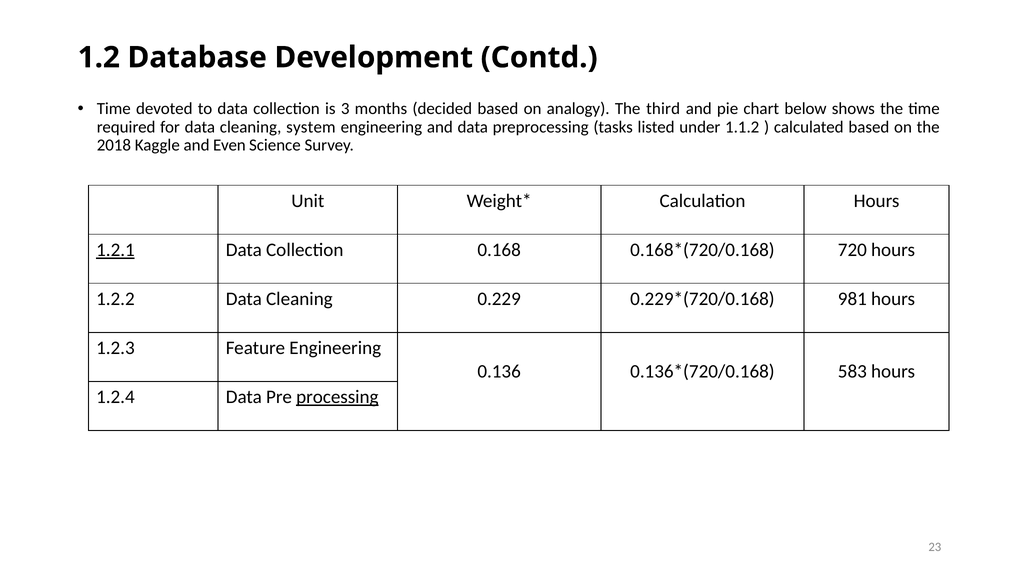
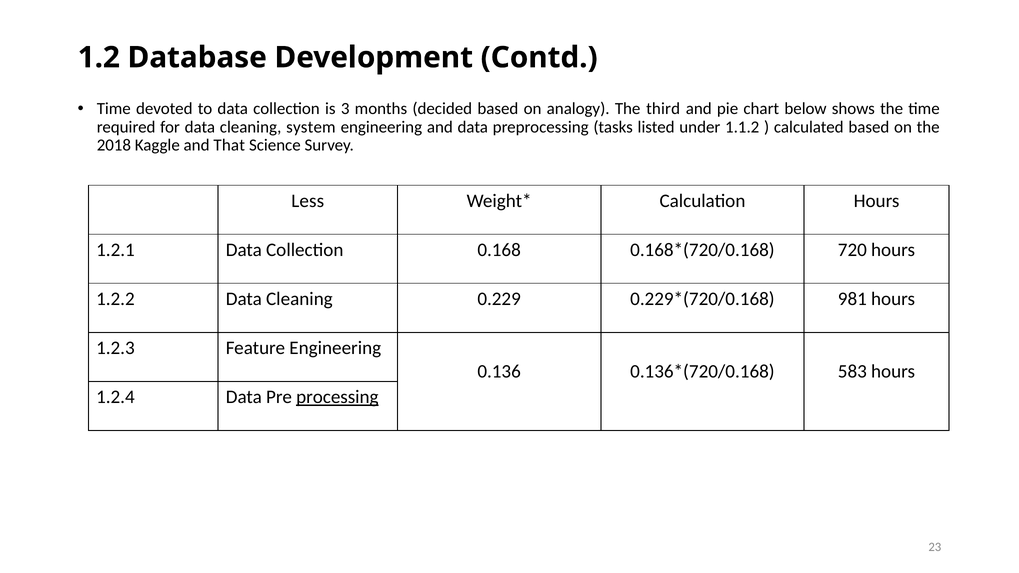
Even: Even -> That (229, 145)
Unit: Unit -> Less (308, 201)
1.2.1 underline: present -> none (115, 250)
